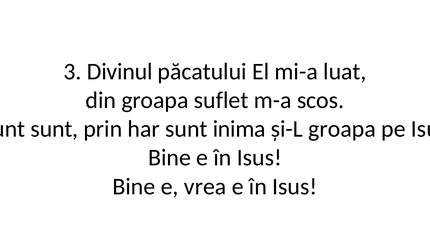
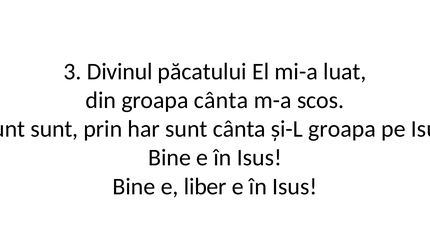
groapa suflet: suflet -> cânta (221, 100)
sunt inima: inima -> cânta (239, 129)
vrea: vrea -> liber (205, 186)
